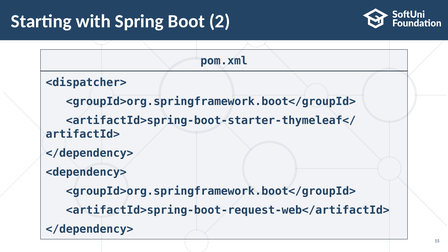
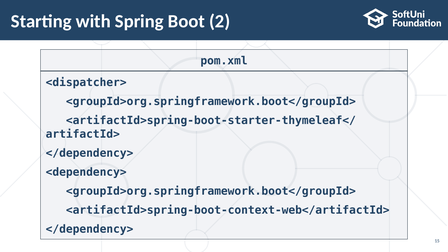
<artifactId>spring-boot-request-web</artifactId>: <artifactId>spring-boot-request-web</artifactId> -> <artifactId>spring-boot-context-web</artifactId> (228, 210)
